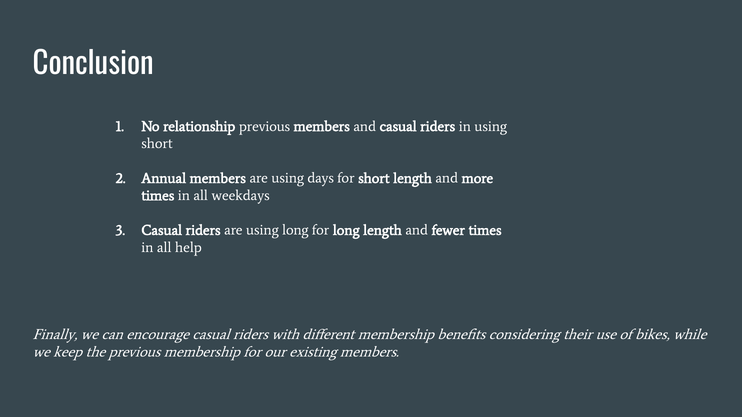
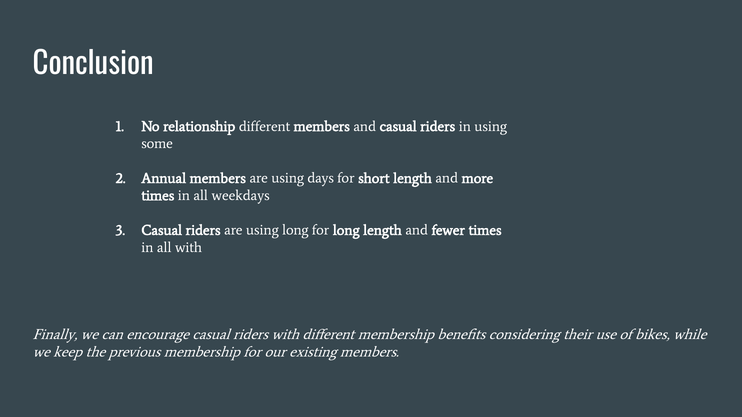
relationship previous: previous -> different (265, 126)
short: short -> some (157, 144)
all help: help -> with (189, 248)
